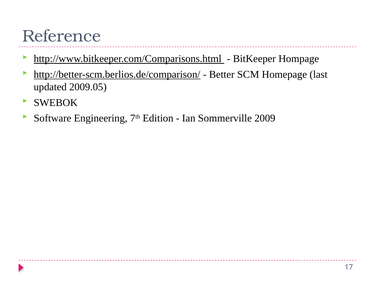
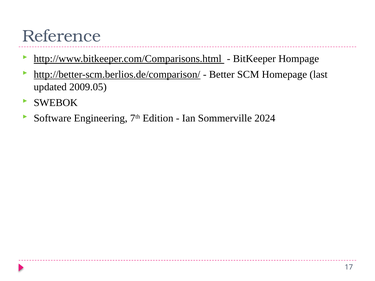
2009: 2009 -> 2024 (265, 118)
